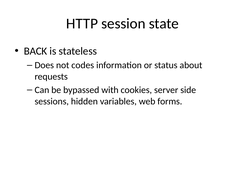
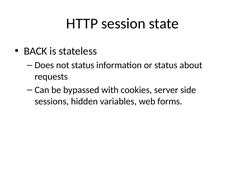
not codes: codes -> status (83, 65)
